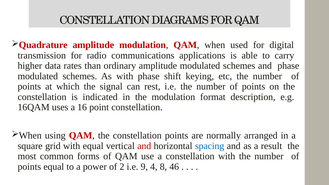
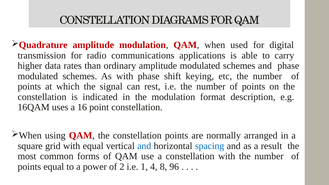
and colour: red -> blue (144, 146)
9: 9 -> 1 (144, 167)
46: 46 -> 96 (174, 167)
